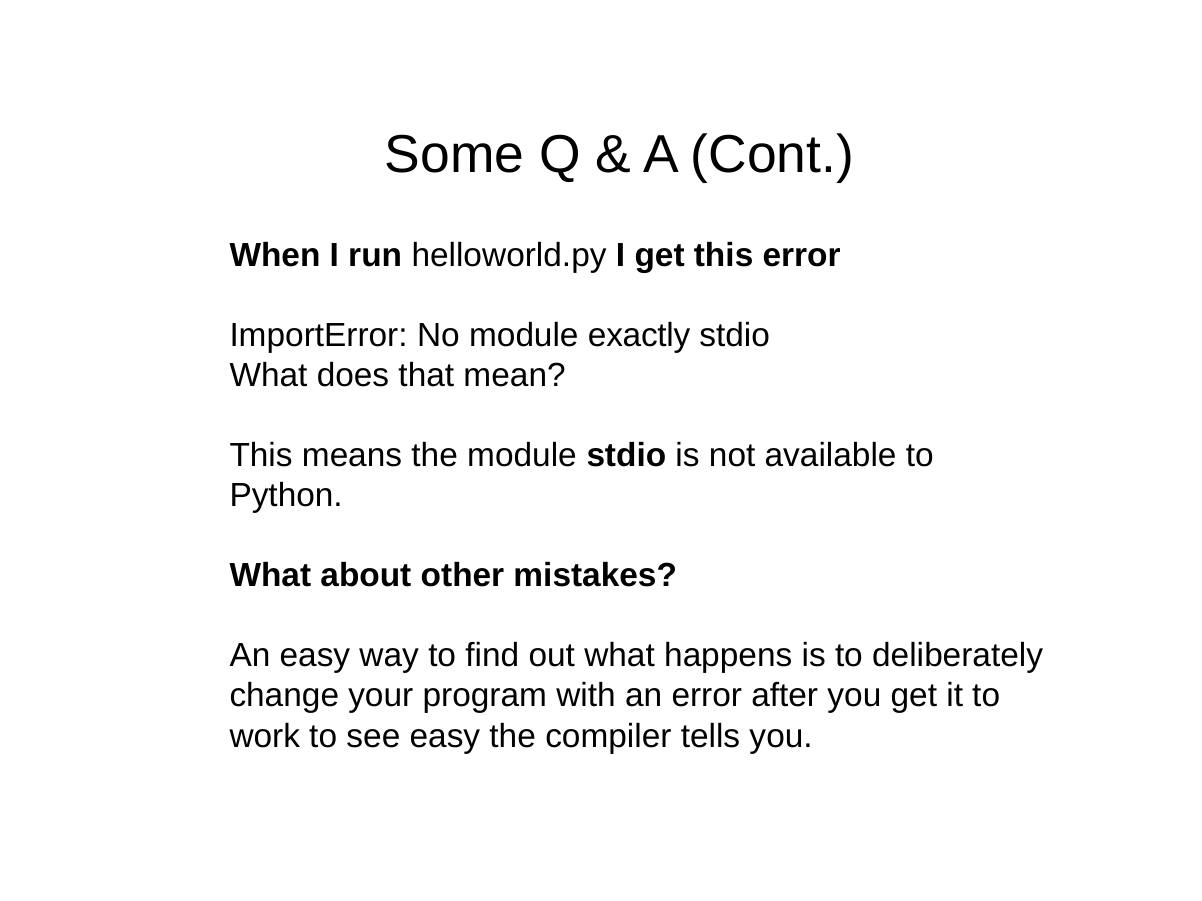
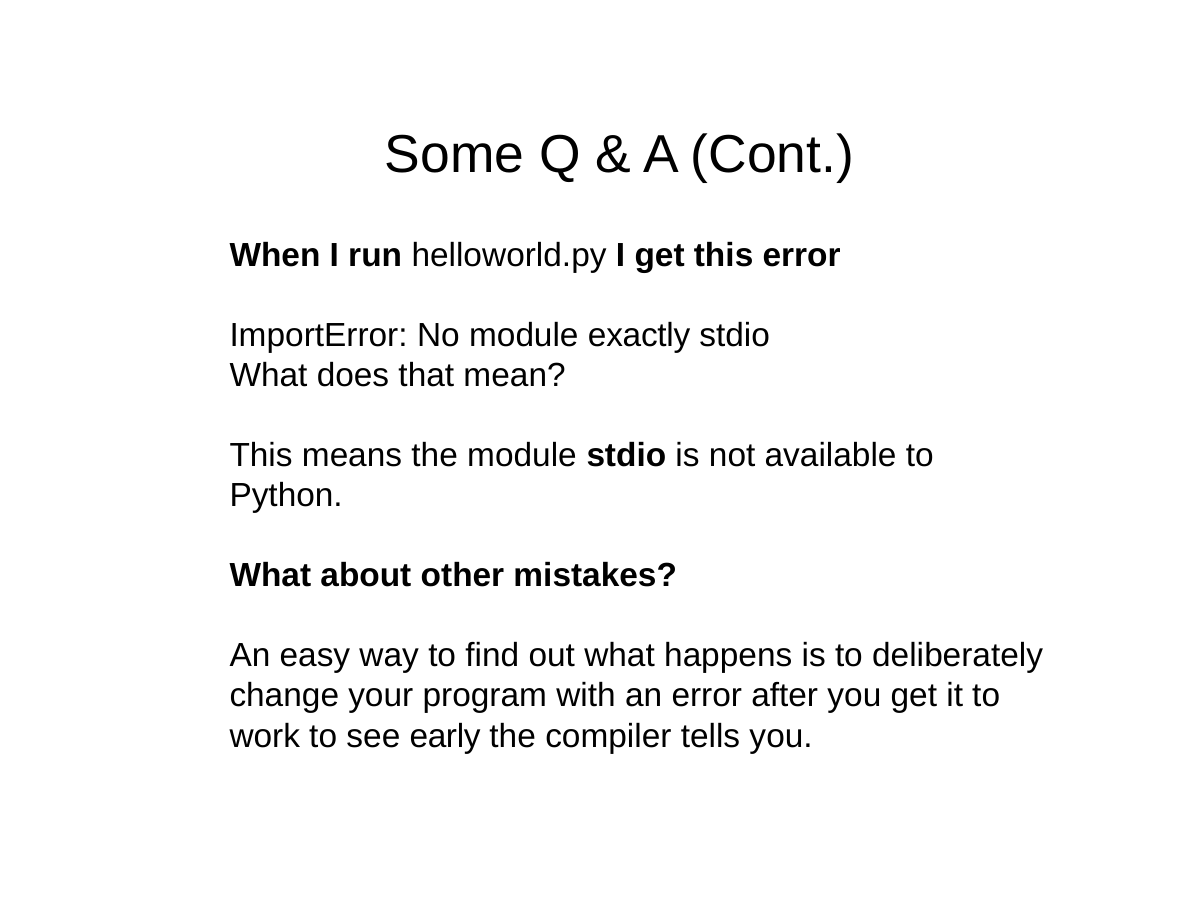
see easy: easy -> early (445, 736)
